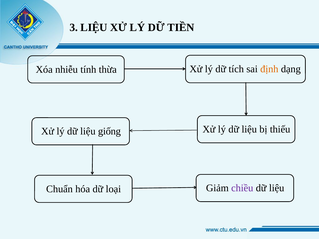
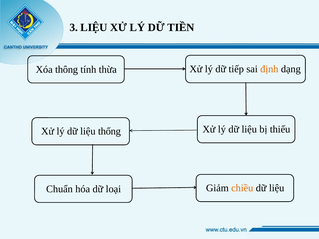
nhiễu: nhiễu -> thông (67, 70)
tích: tích -> tiếp (236, 69)
giống: giống -> thống (109, 131)
chiều colour: purple -> orange (242, 188)
